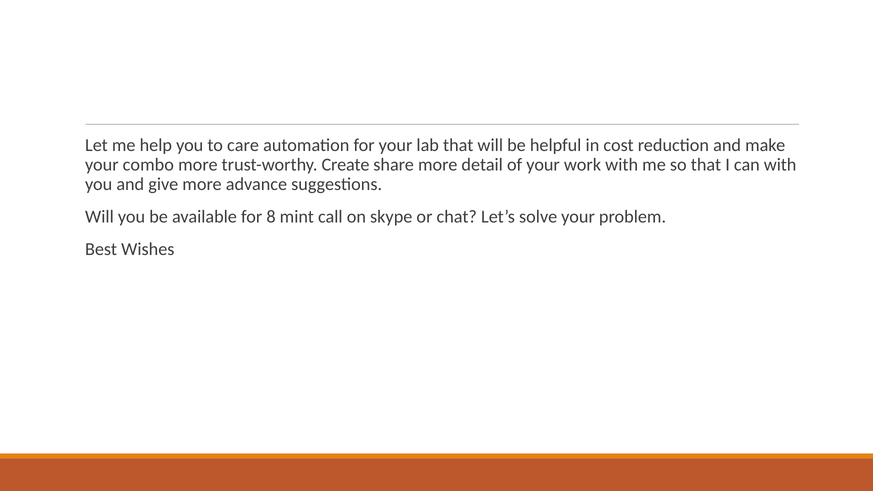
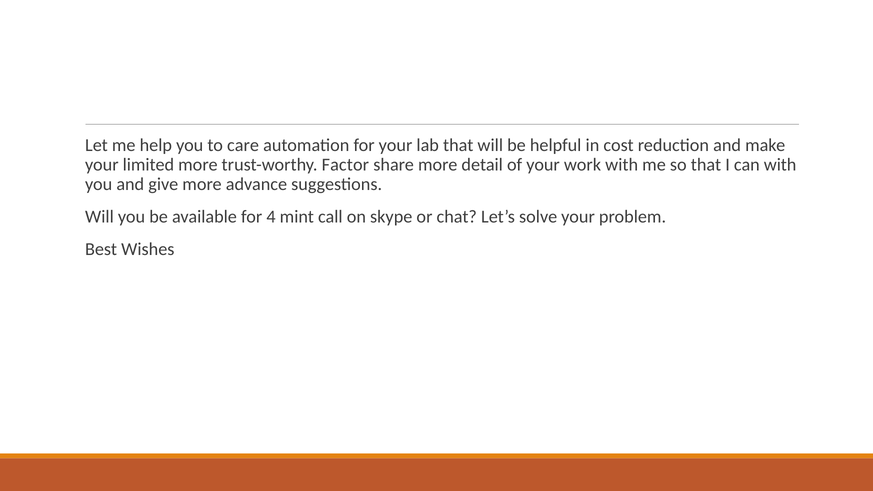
combo: combo -> limited (148, 165)
Create: Create -> Factor (345, 165)
8: 8 -> 4 (271, 217)
